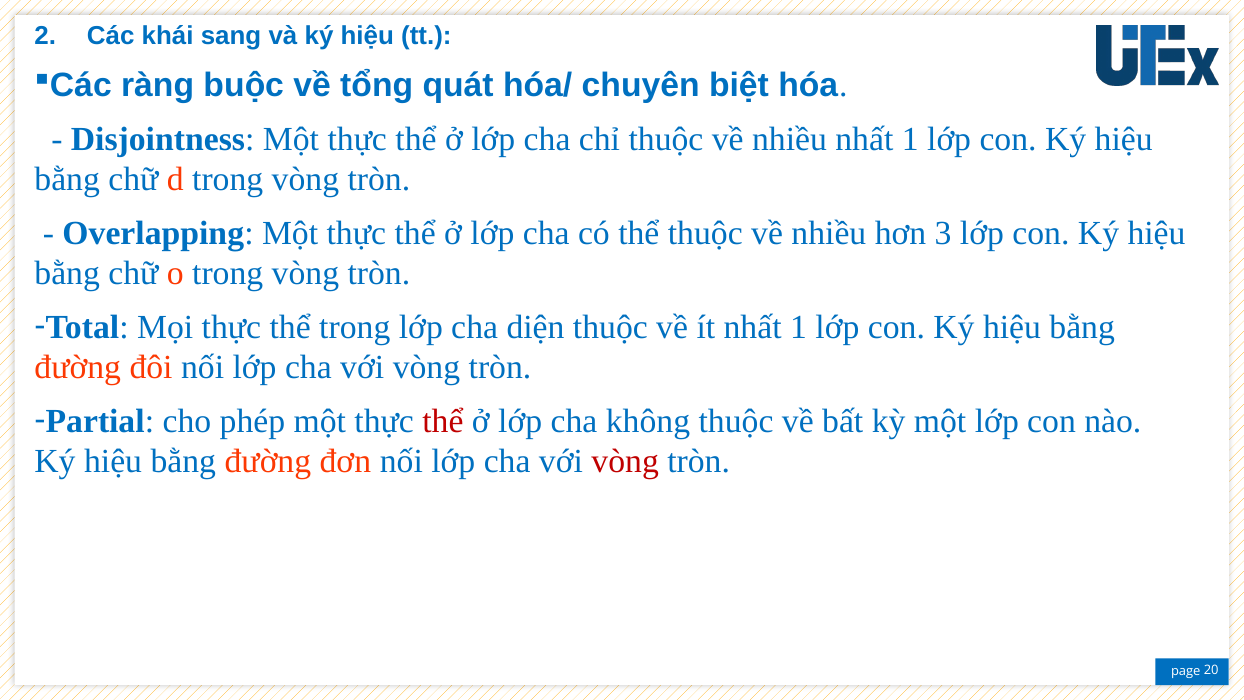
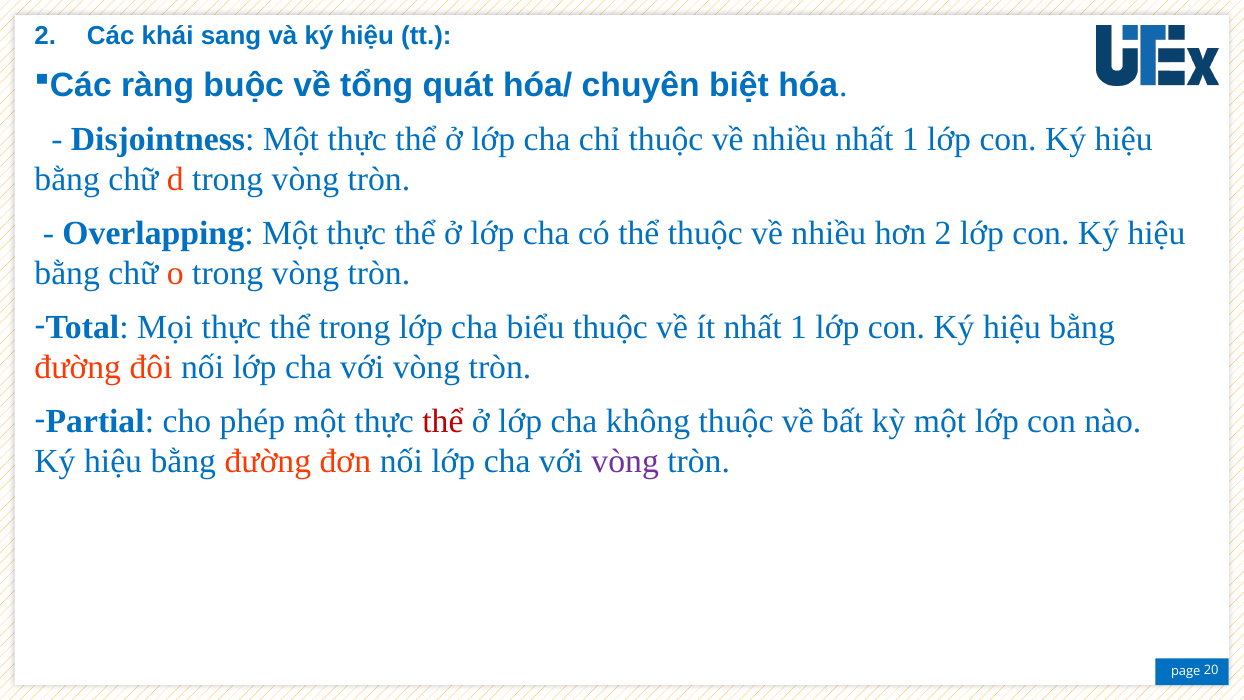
hơn 3: 3 -> 2 (943, 233)
diện: diện -> biểu (535, 327)
vòng colour: red -> purple (625, 461)
